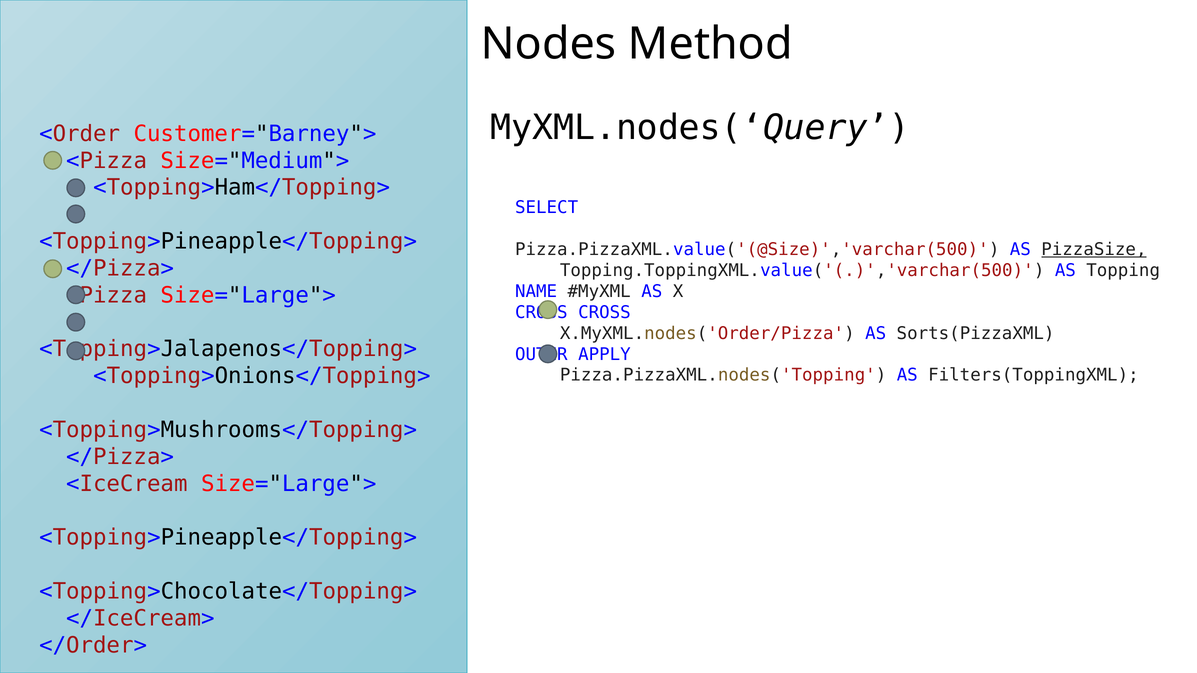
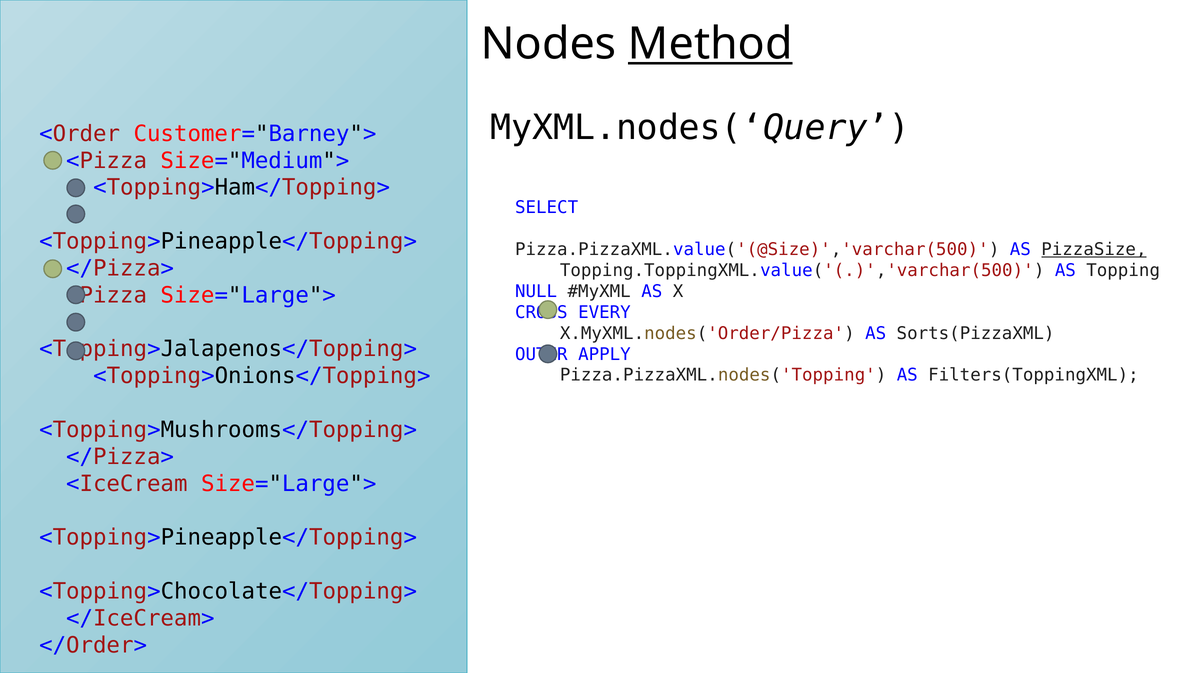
Method underline: none -> present (710, 44)
NAME: NAME -> NULL (536, 292)
CROSS: CROSS -> EVERY (604, 313)
